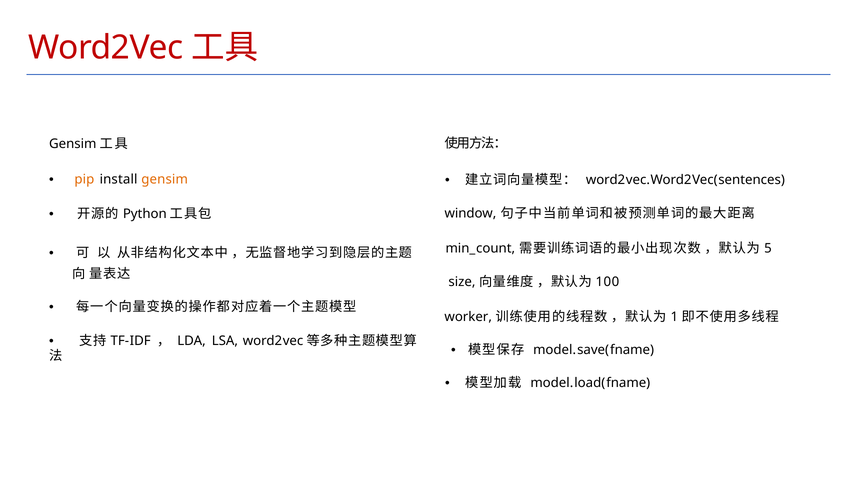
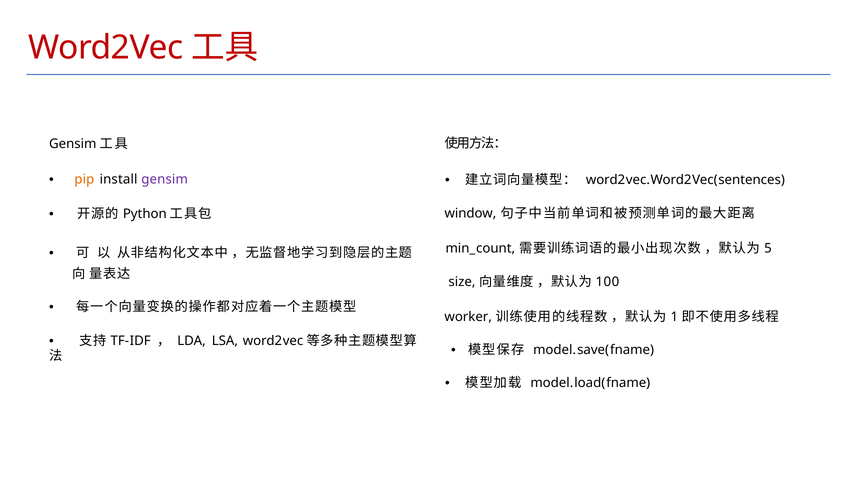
gensim colour: orange -> purple (165, 180)
